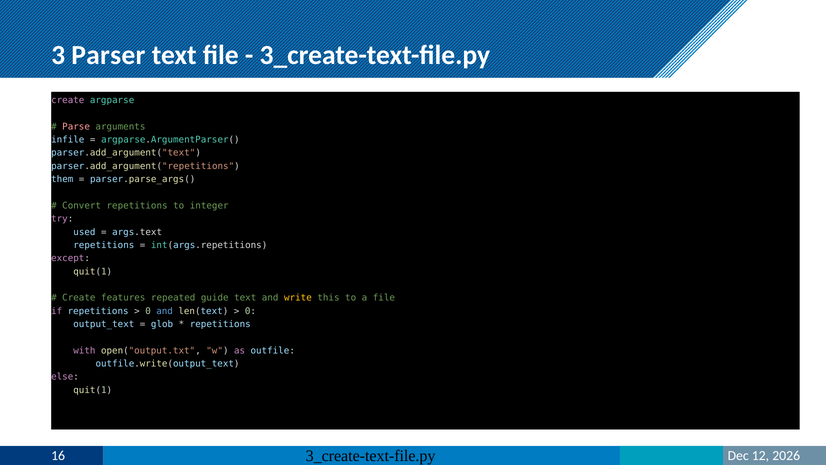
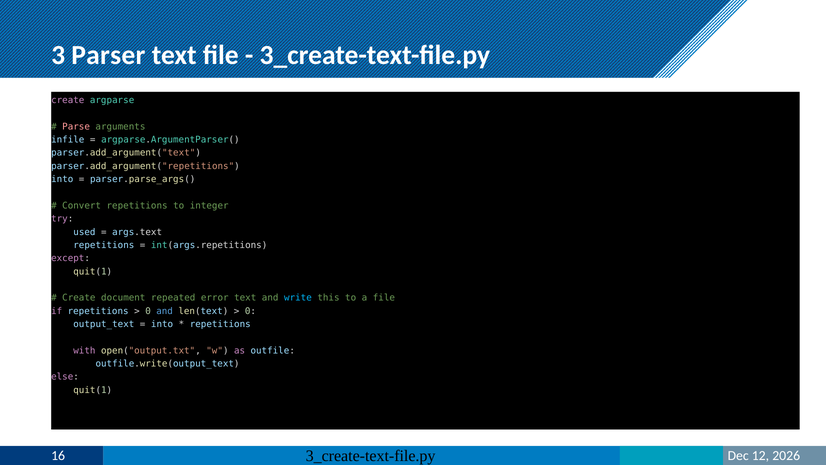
them: them -> into (62, 179)
features: features -> document (123, 298)
guide: guide -> error (215, 298)
write colour: yellow -> light blue (298, 298)
glob: glob -> into (162, 324)
